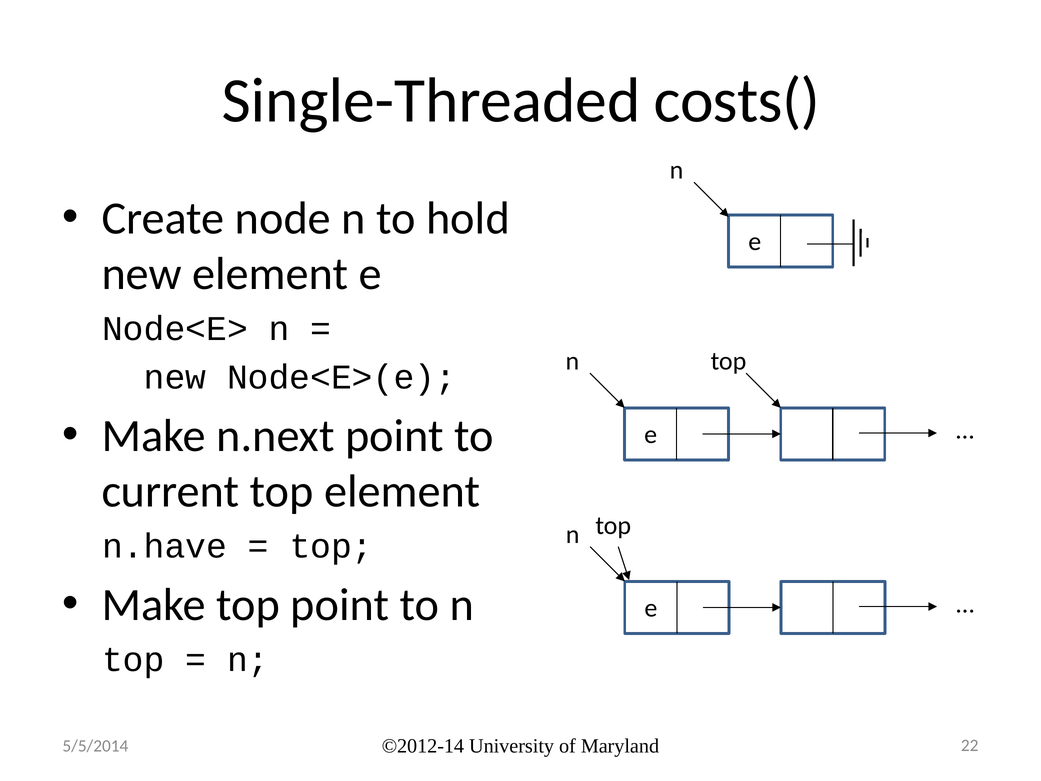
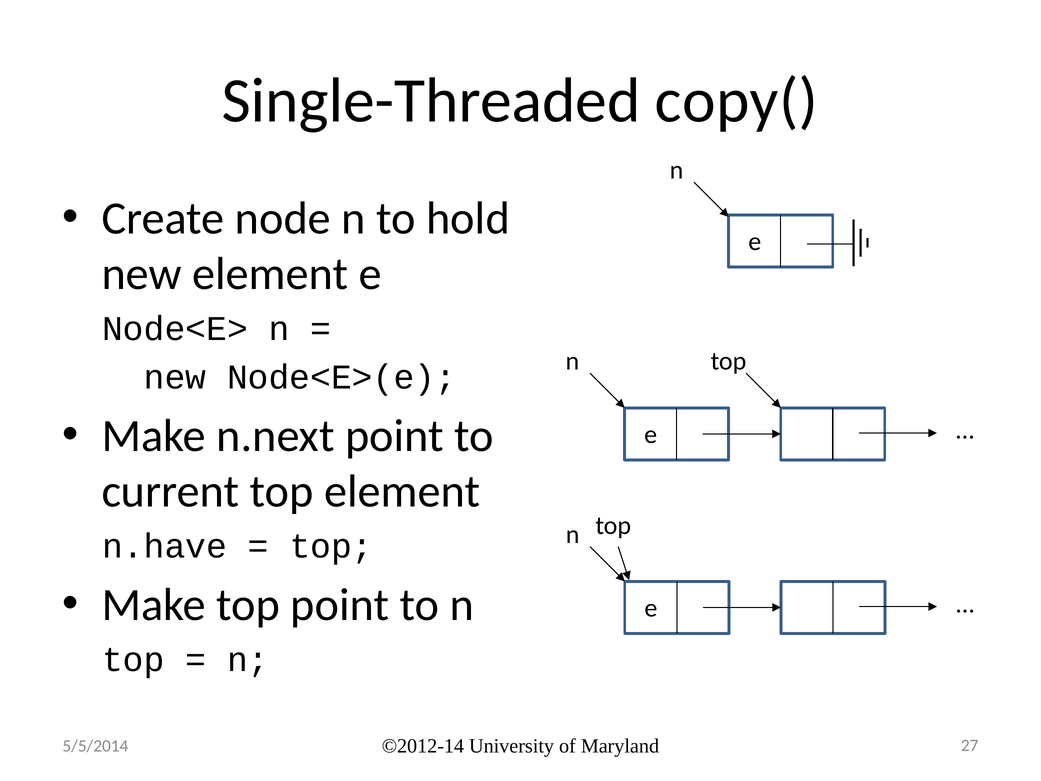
costs(: costs( -> copy( (736, 101)
22: 22 -> 27 (970, 745)
